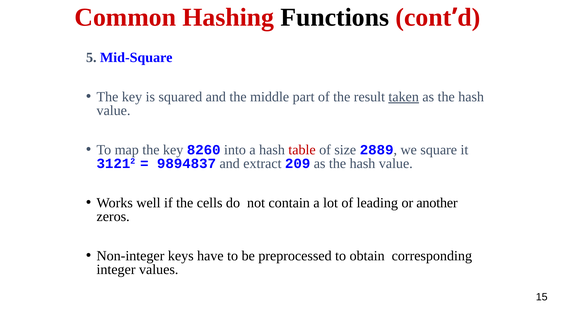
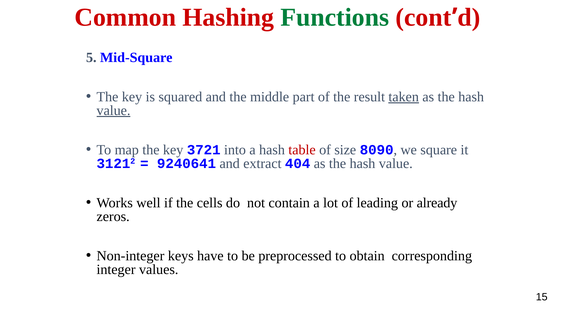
Functions colour: black -> green (335, 17)
value underline: none -> present (114, 111)
8260: 8260 -> 3721 (204, 150)
2889: 2889 -> 8090 (377, 150)
9894837: 9894837 -> 9240641 (187, 164)
209: 209 -> 404 (298, 164)
another: another -> already (437, 203)
